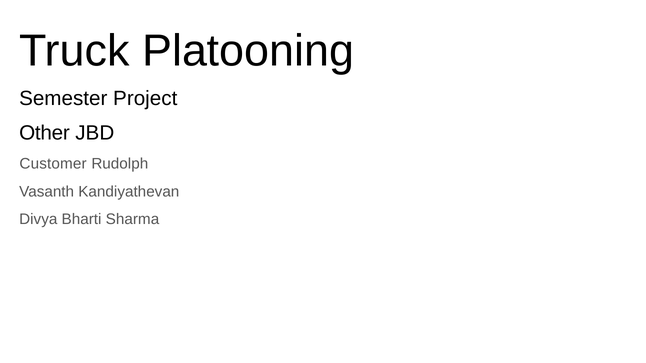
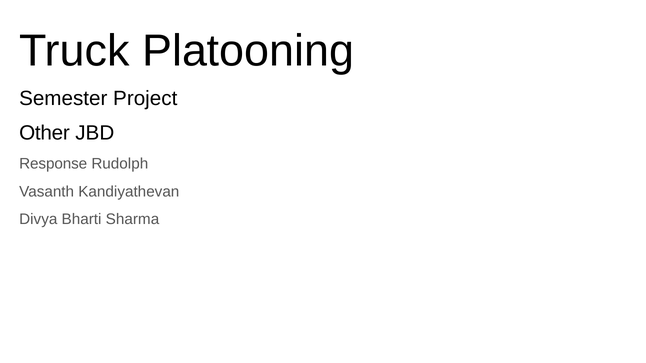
Customer: Customer -> Response (53, 164)
